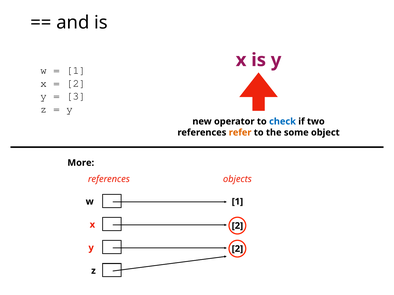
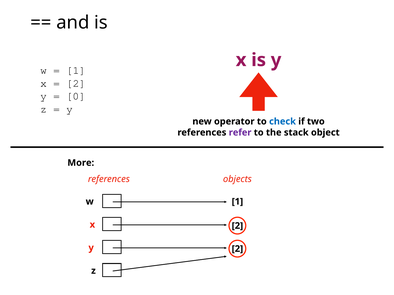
3: 3 -> 0 (76, 96)
refer colour: orange -> purple (240, 133)
some: some -> stack (296, 133)
